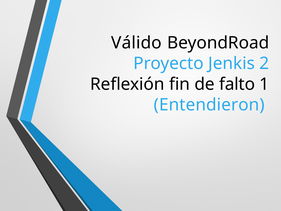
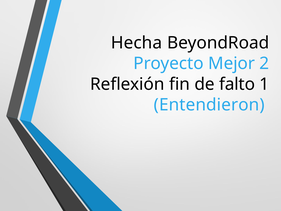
Válido: Válido -> Hecha (137, 43)
Jenkis: Jenkis -> Mejor (232, 63)
